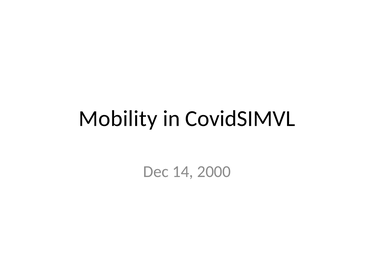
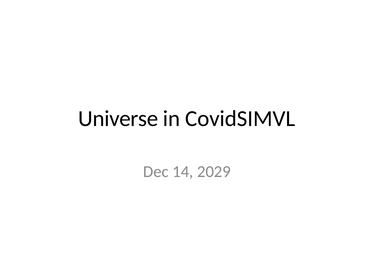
Mobility: Mobility -> Universe (118, 119)
2000: 2000 -> 2029 (214, 172)
